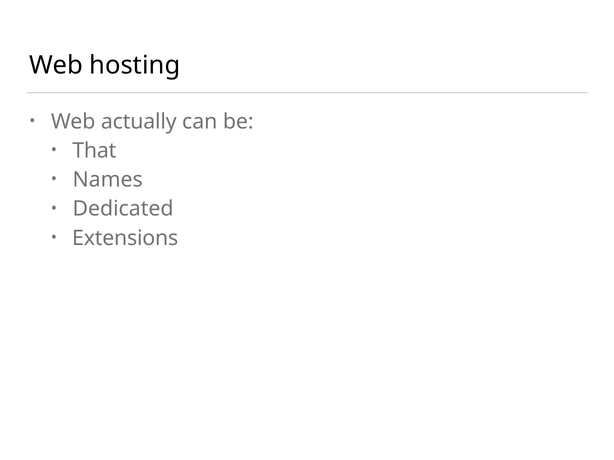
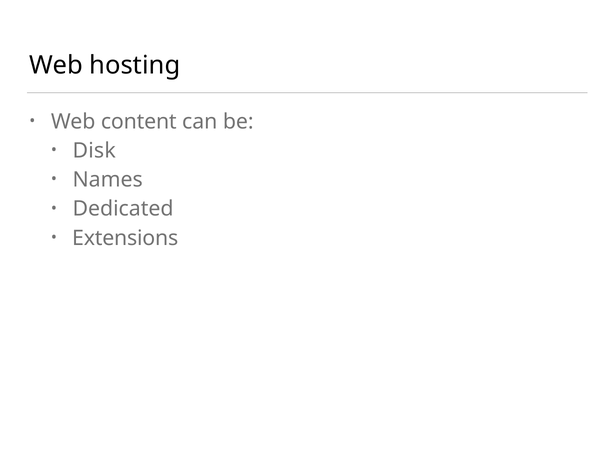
actually: actually -> content (139, 122)
That: That -> Disk (94, 151)
